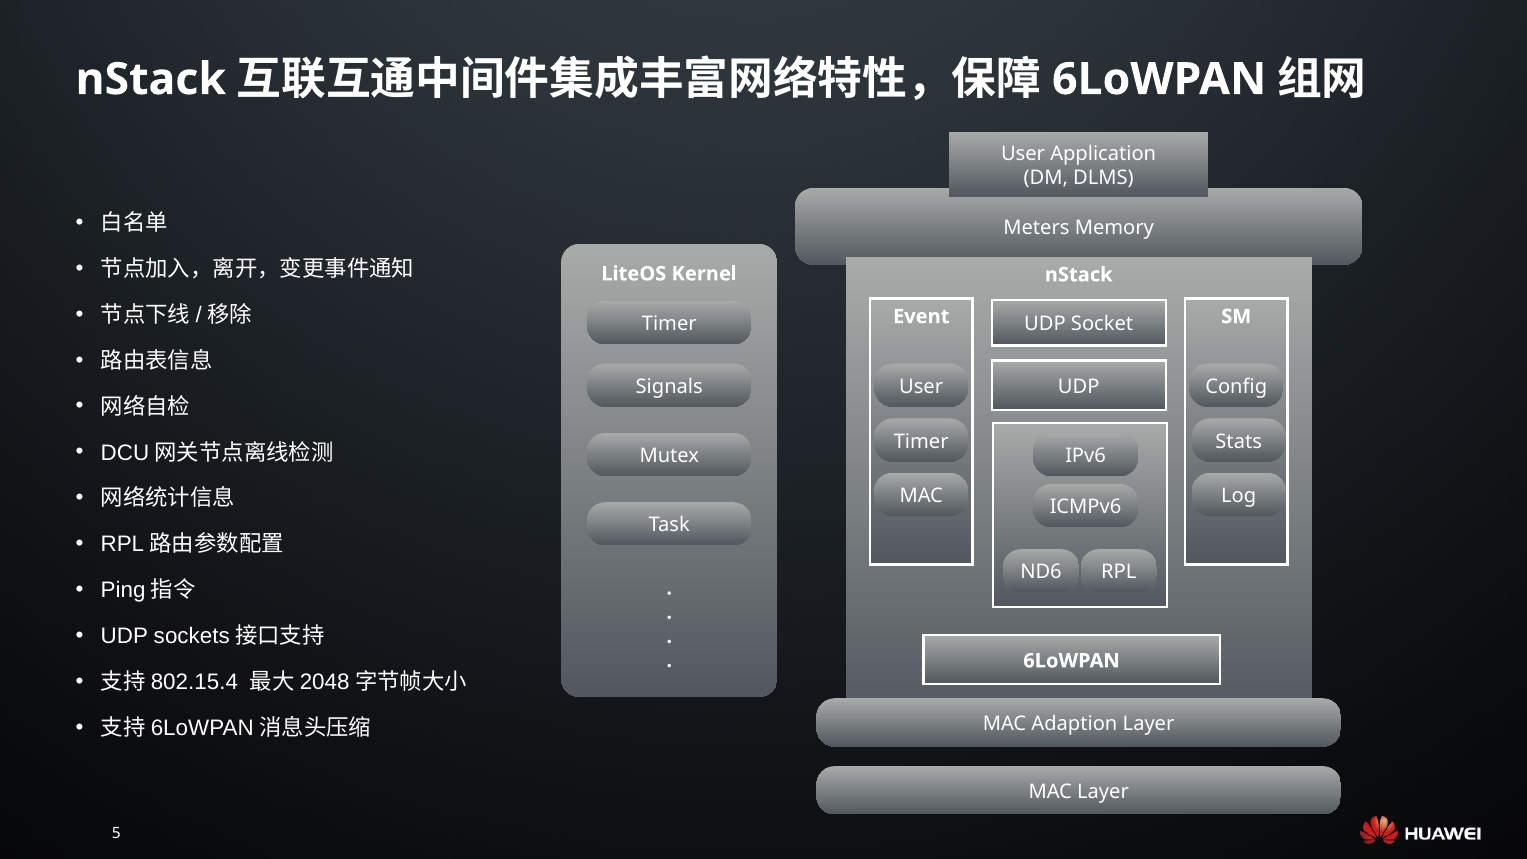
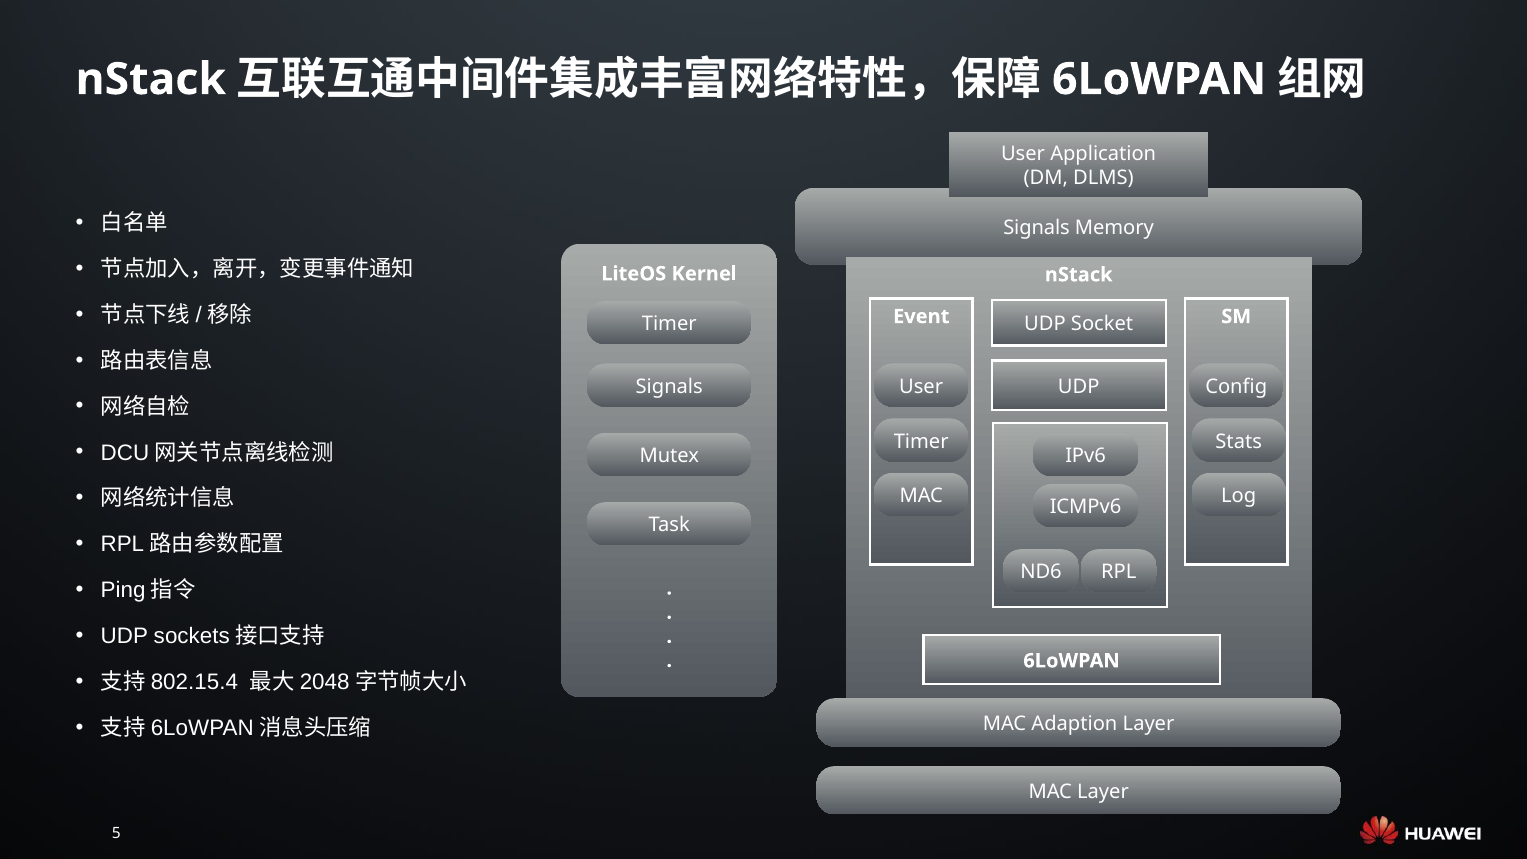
Meters: Meters -> Signals (1036, 228)
